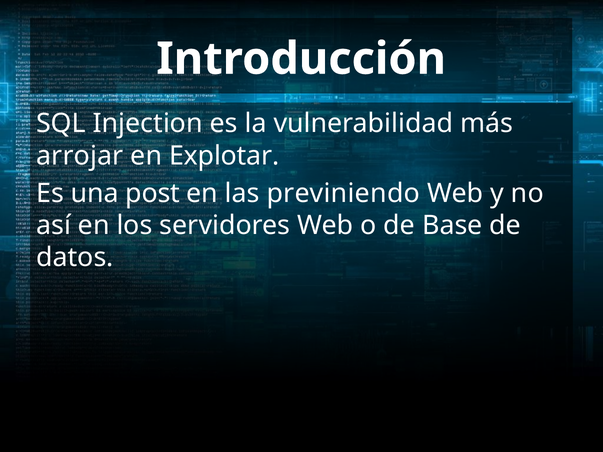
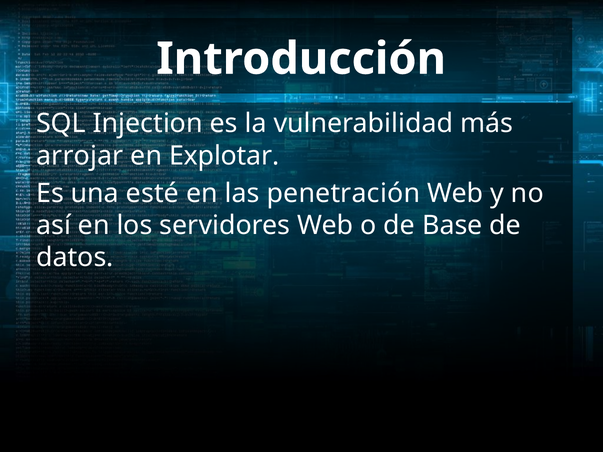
post: post -> esté (153, 193)
previniendo: previniendo -> penetración (343, 193)
